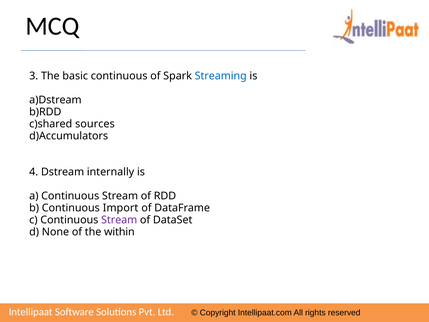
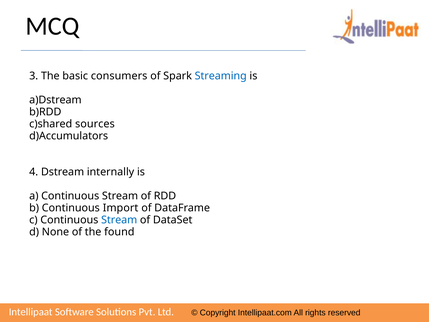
basic continuous: continuous -> consumers (119, 76)
Stream colour: purple -> blue (119, 220)
within: within -> found (119, 232)
